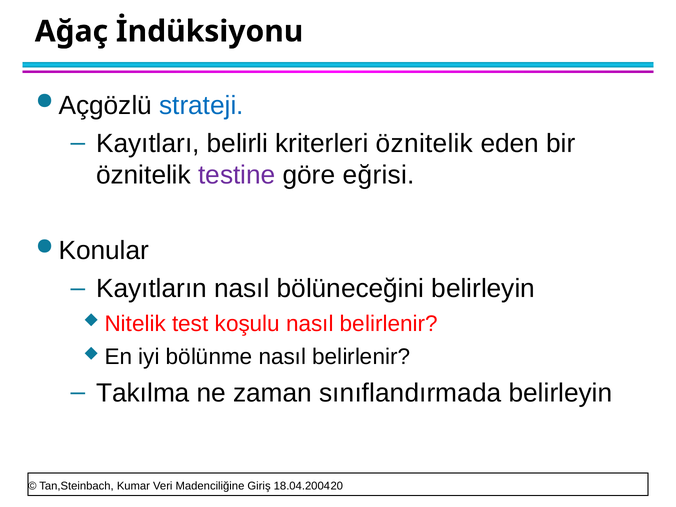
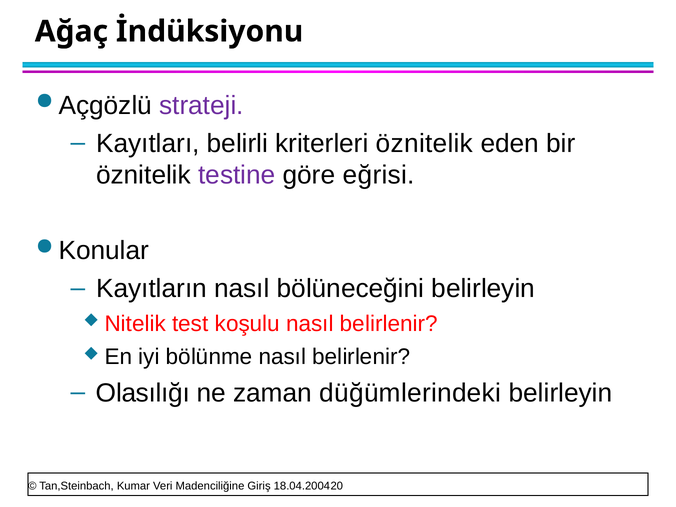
strateji colour: blue -> purple (201, 105)
Takılma: Takılma -> Olasılığı (143, 393)
sınıflandırmada: sınıflandırmada -> düğümlerindeki (410, 393)
